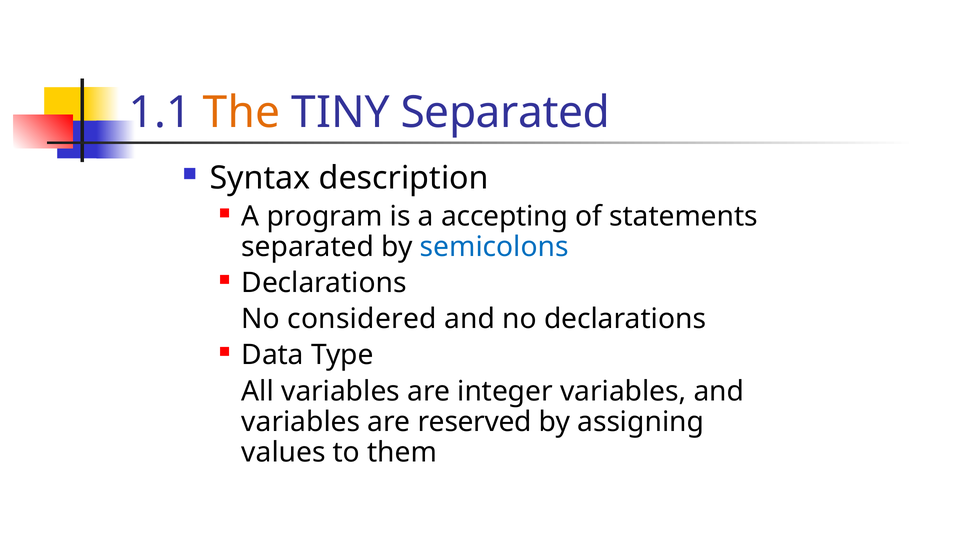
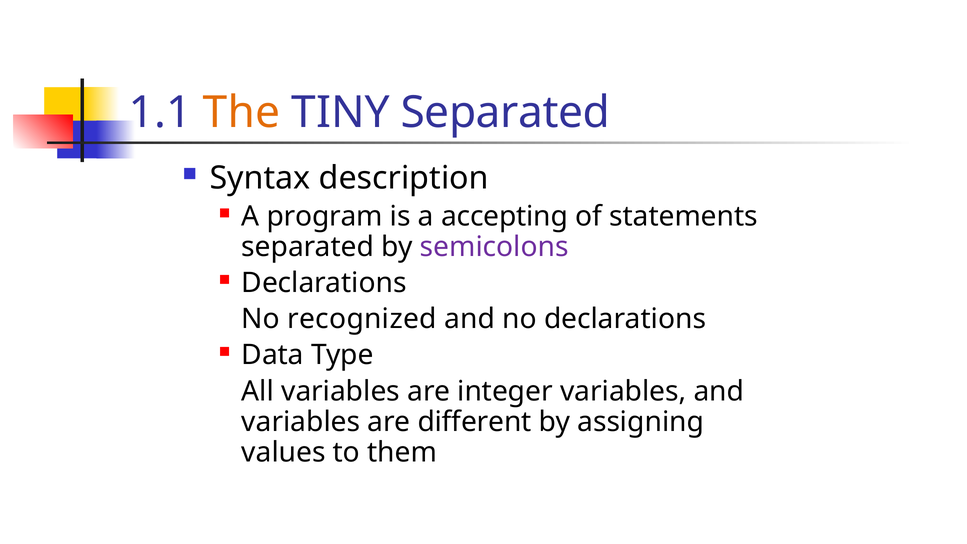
semicolons colour: blue -> purple (494, 247)
considered: considered -> recognized (362, 319)
reserved: reserved -> different (475, 422)
